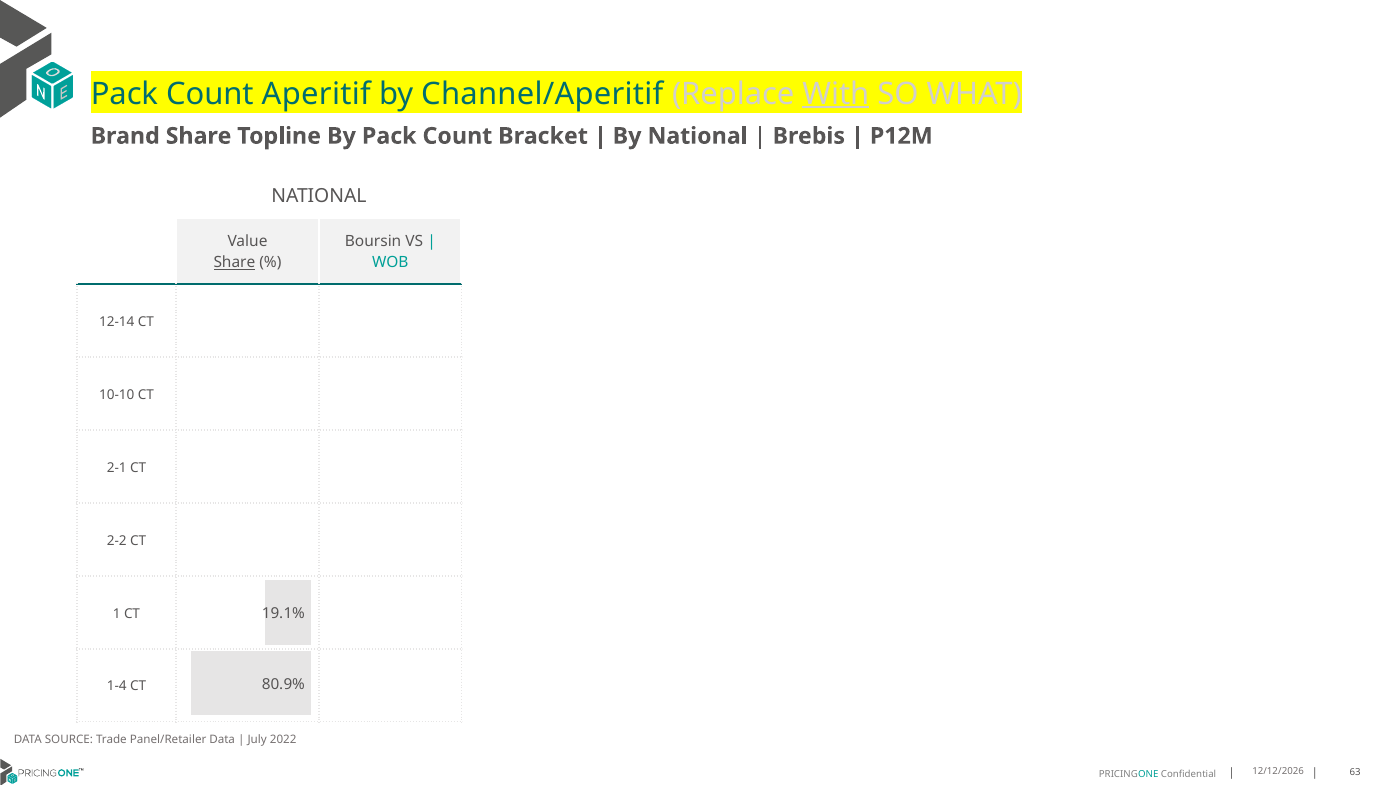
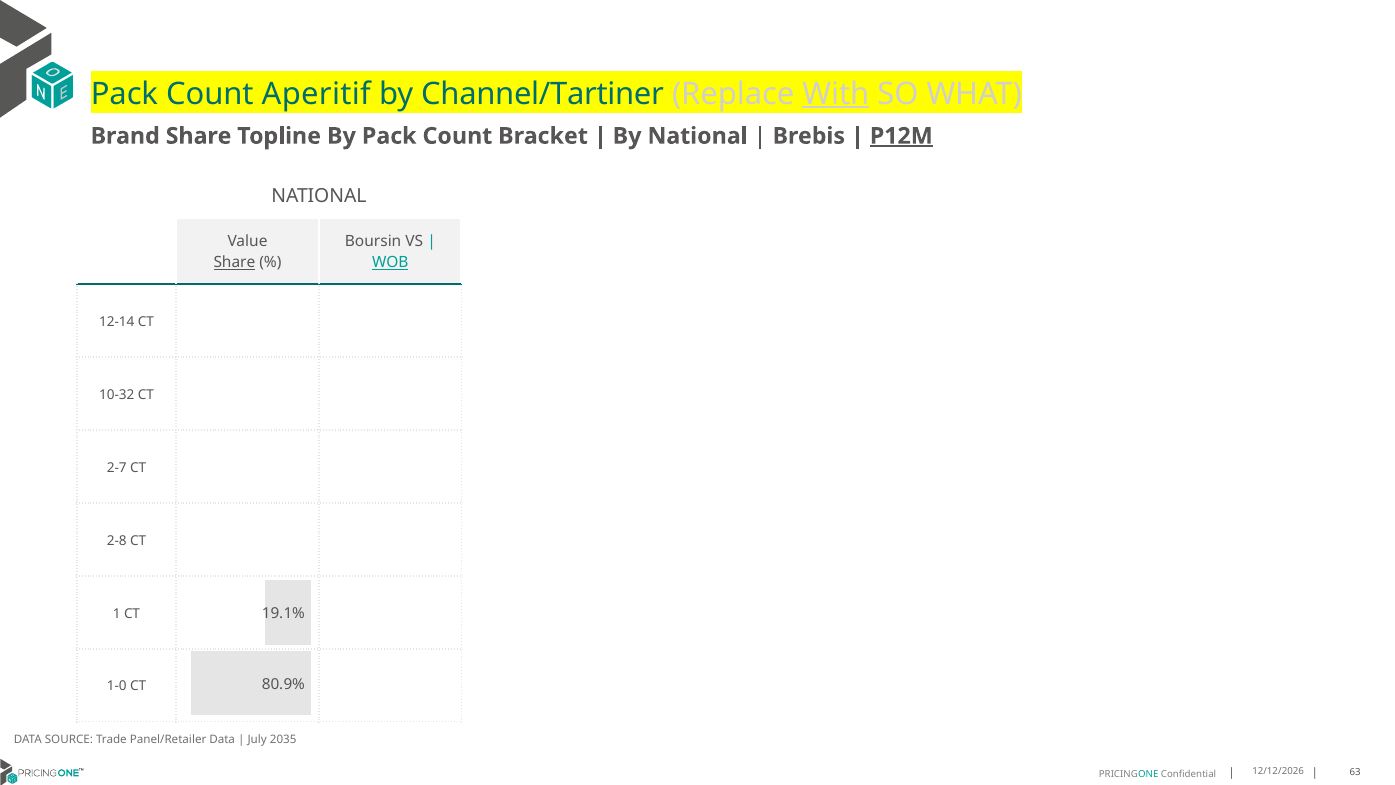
Channel/Aperitif: Channel/Aperitif -> Channel/Tartiner (543, 94)
P12M underline: none -> present (901, 136)
WOB underline: none -> present (390, 263)
10-10: 10-10 -> 10-32 (117, 395)
2-1: 2-1 -> 2-7 (117, 468)
2-2: 2-2 -> 2-8 (117, 540)
1-4: 1-4 -> 1-0 (117, 686)
2022: 2022 -> 2035 (283, 739)
